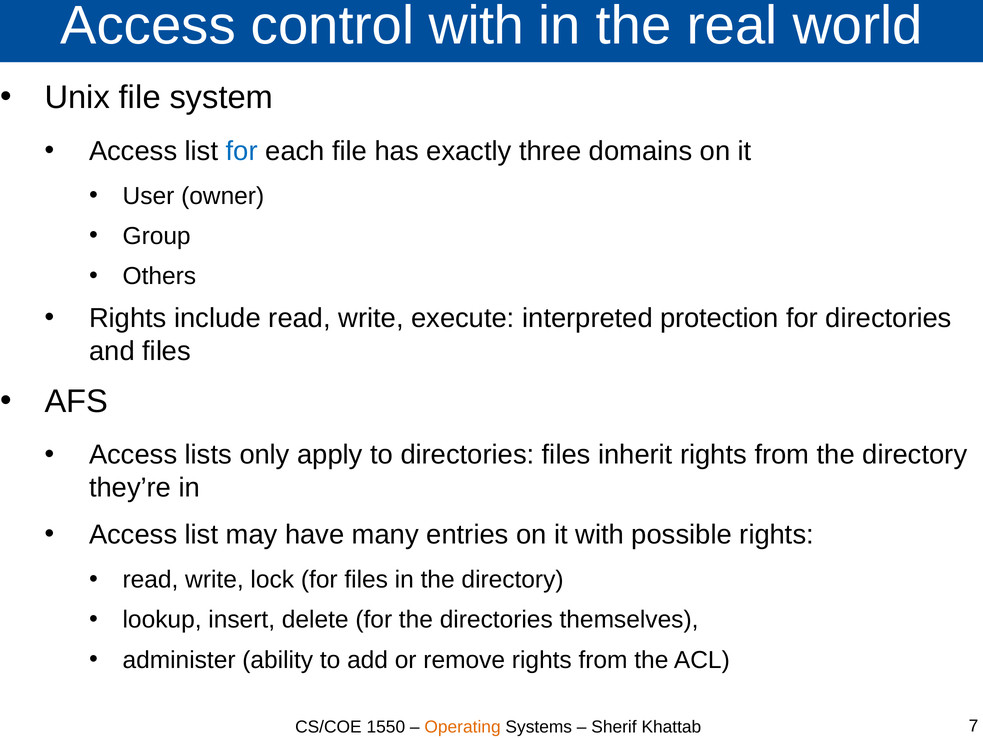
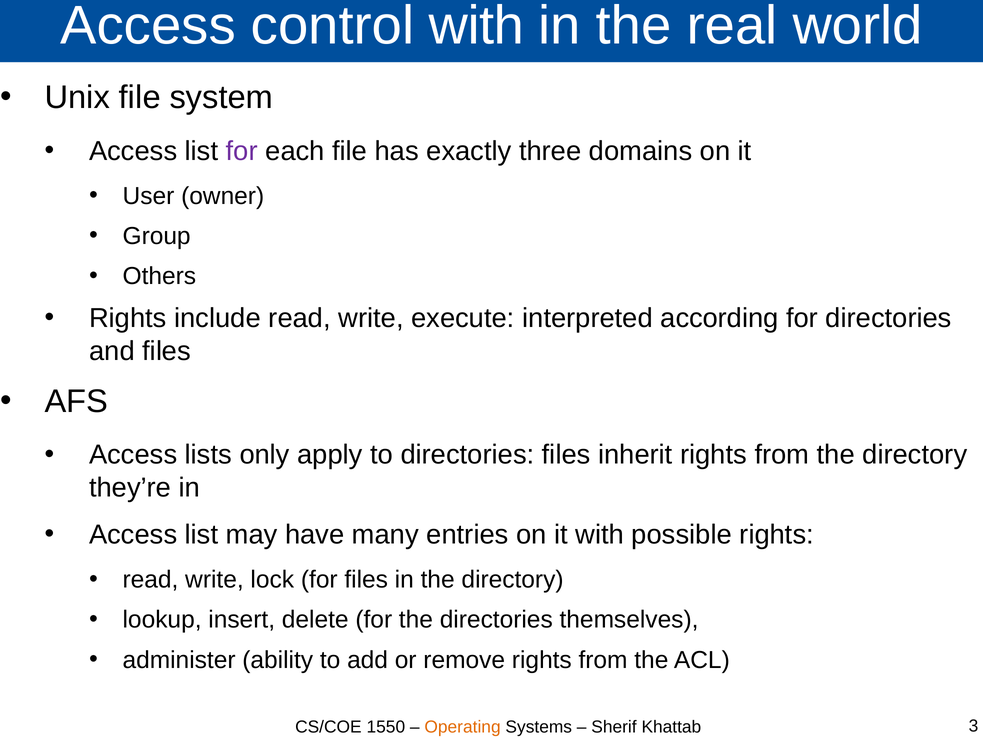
for colour: blue -> purple (242, 151)
protection: protection -> according (719, 318)
7: 7 -> 3 (974, 725)
